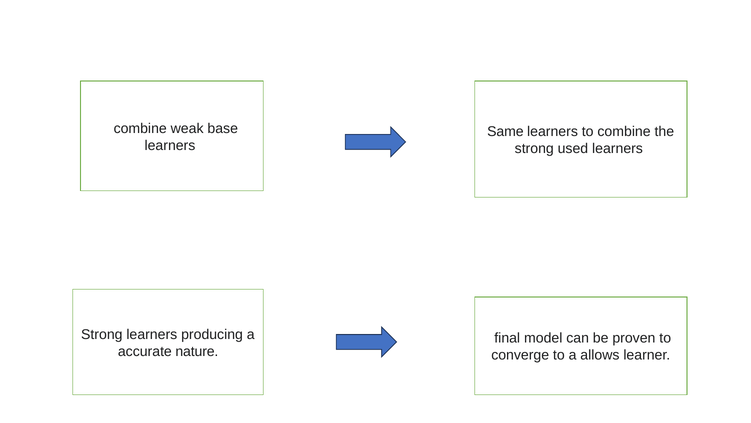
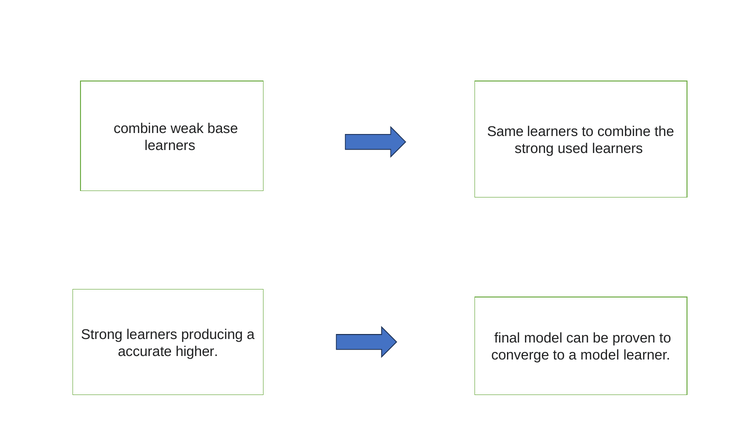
nature: nature -> higher (197, 351)
a allows: allows -> model (600, 355)
